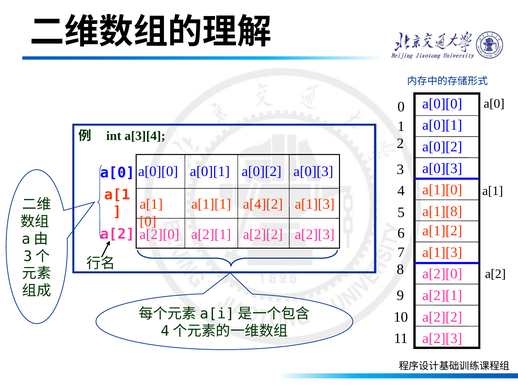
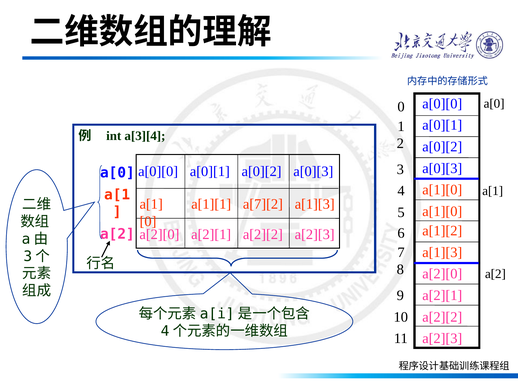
a[4][2: a[4][2 -> a[7][2 (263, 204)
a[1][8: a[1][8 -> a[1][0 (442, 212)
